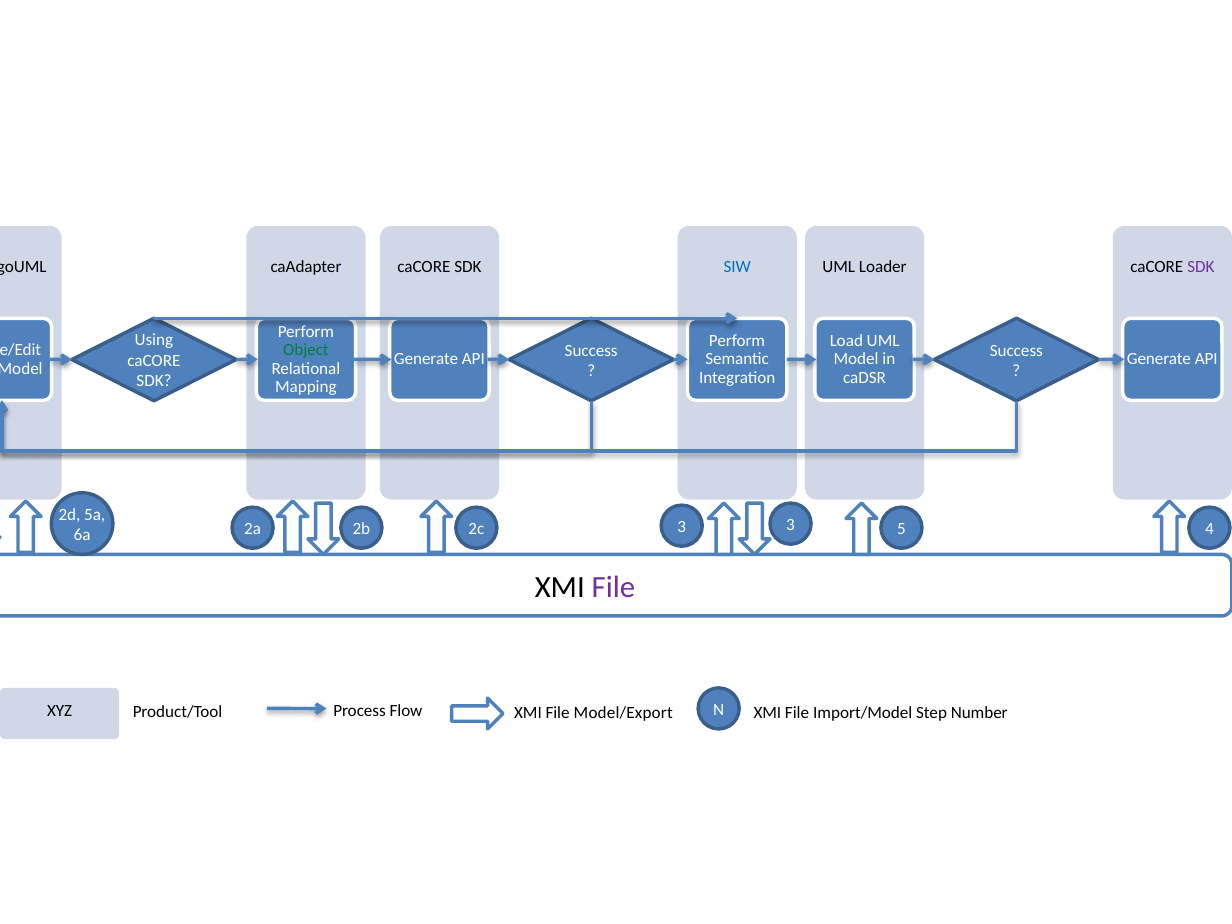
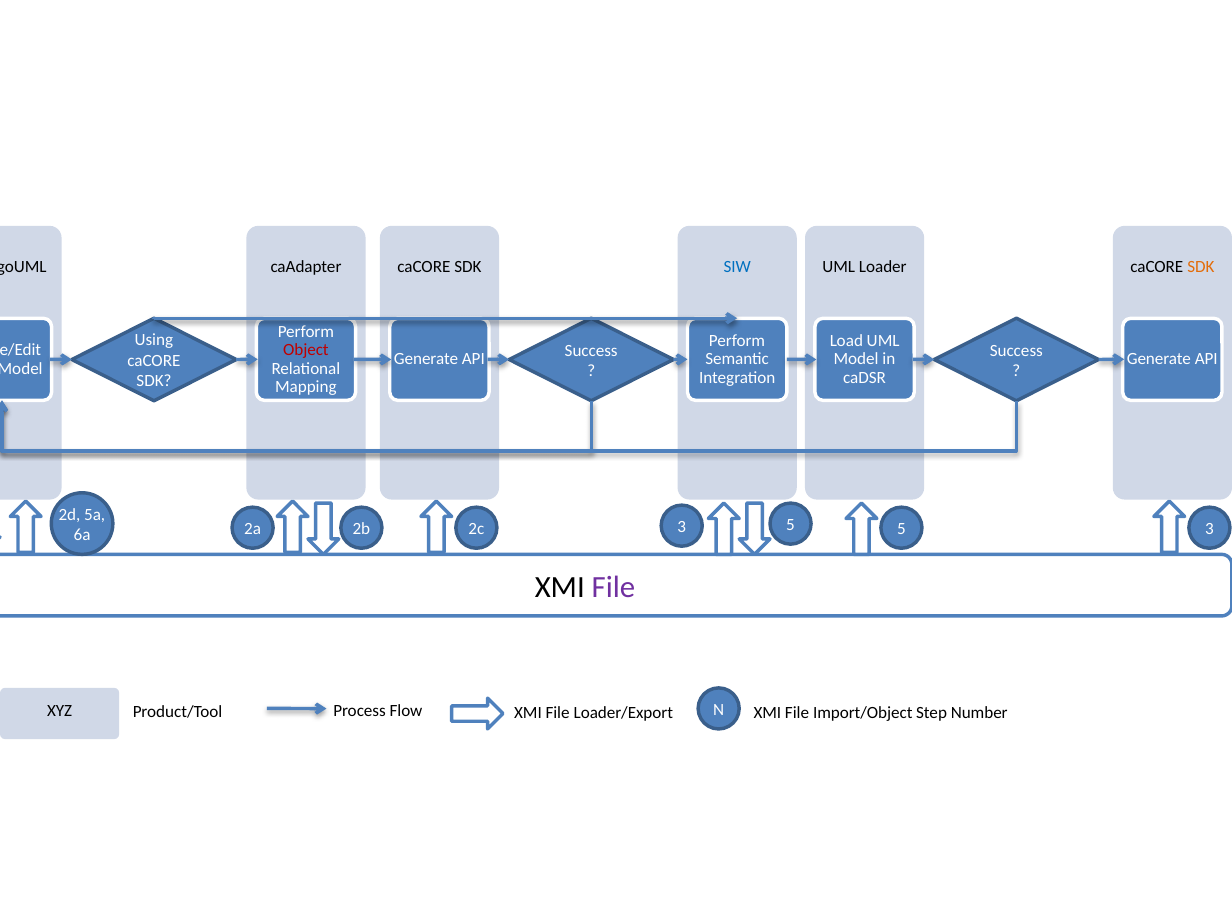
SDK colour: purple -> orange (1201, 267)
Object colour: green -> red (306, 350)
3 3: 3 -> 5 (790, 525)
5 4: 4 -> 3 (1209, 529)
Model/Export: Model/Export -> Loader/Export (623, 713)
Import/Model: Import/Model -> Import/Object (863, 713)
